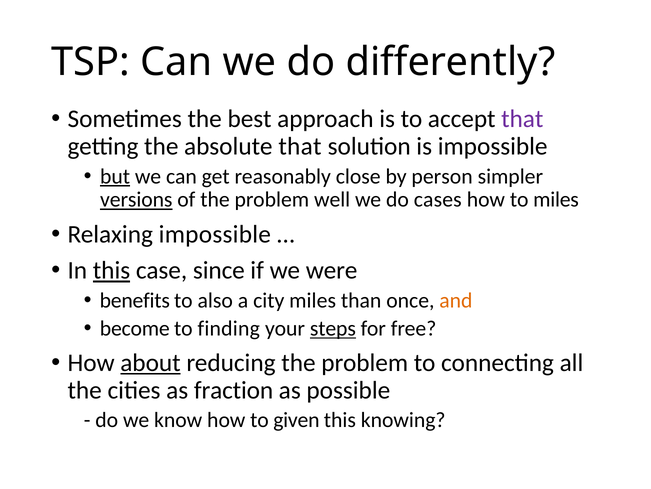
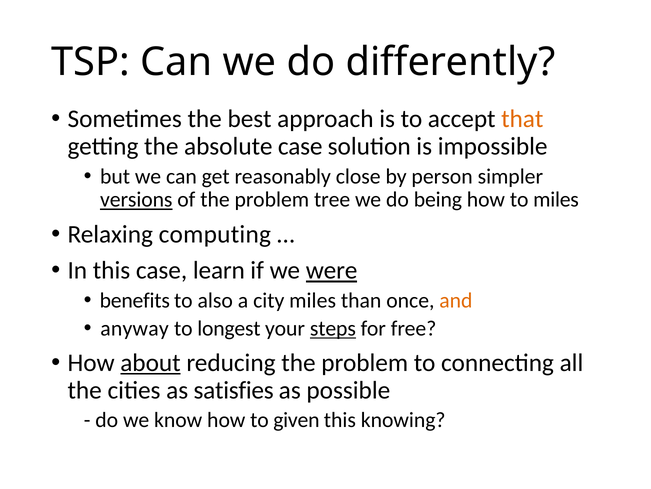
that colour: purple -> orange (522, 119)
absolute that: that -> case (300, 146)
but underline: present -> none (115, 176)
well: well -> tree (332, 199)
cases: cases -> being (438, 199)
Relaxing impossible: impossible -> computing (215, 234)
this underline: present -> none (111, 270)
since: since -> learn (219, 270)
were underline: none -> present (332, 270)
become: become -> anyway (135, 328)
finding: finding -> longest (229, 328)
fraction: fraction -> satisfies (234, 390)
